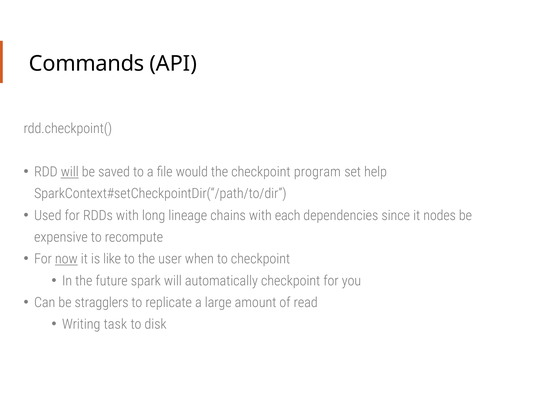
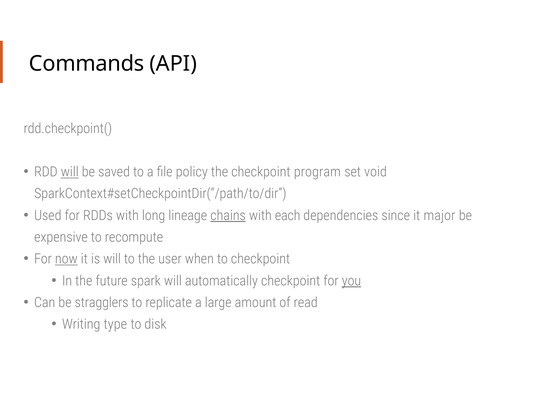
would: would -> policy (192, 172)
help: help -> void (375, 172)
chains underline: none -> present (228, 216)
nodes: nodes -> major (439, 216)
is like: like -> will (112, 259)
you underline: none -> present (351, 281)
task: task -> type (115, 325)
